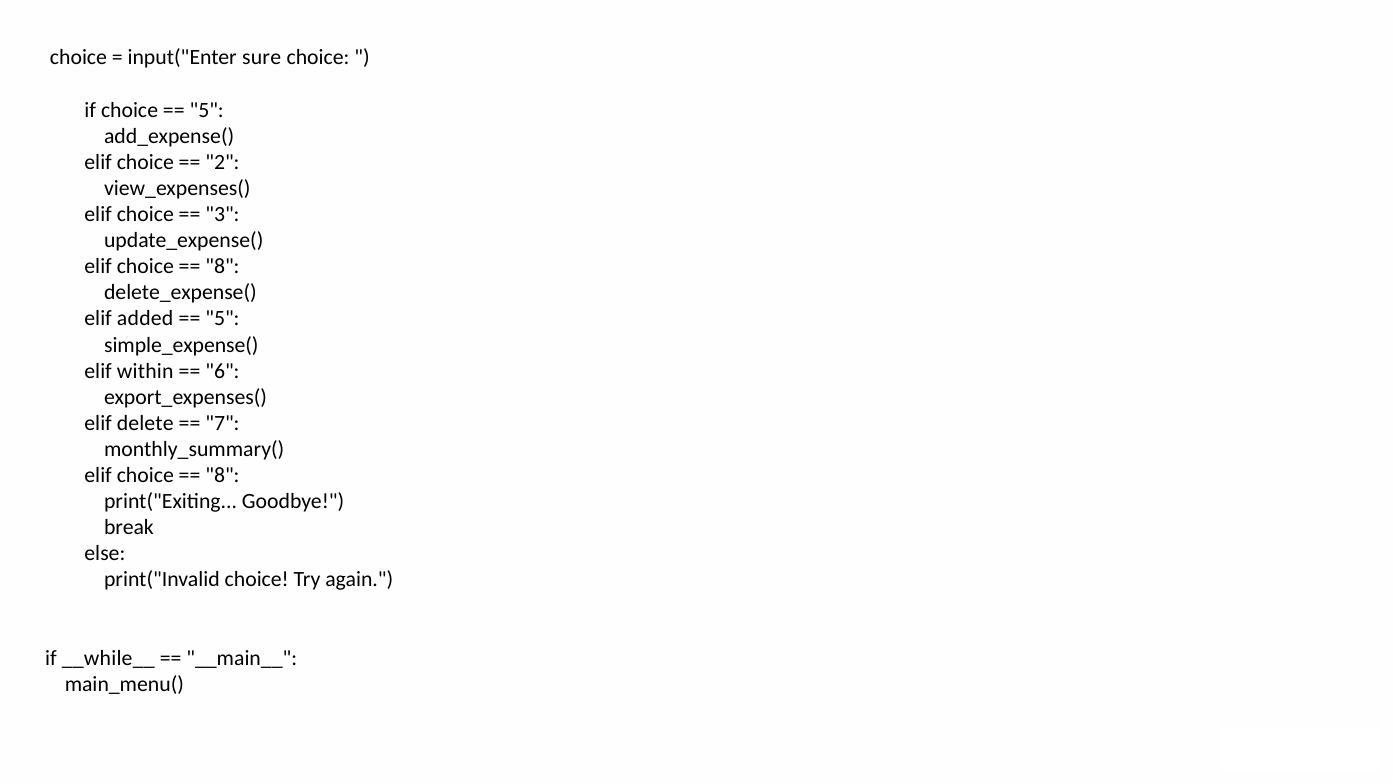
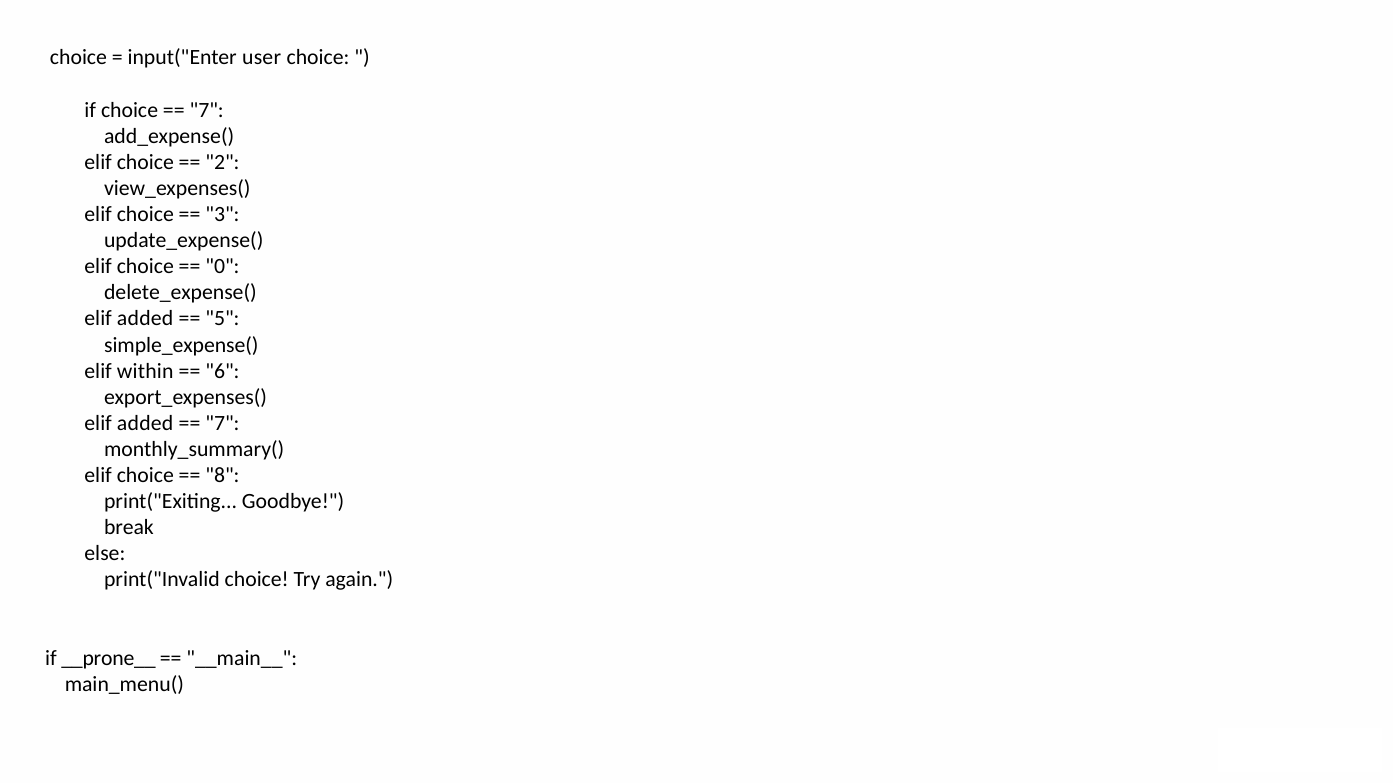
sure: sure -> user (262, 58)
5: 5 -> 7 (207, 110)
8: 8 -> 0 (222, 267)
delete: delete -> added (145, 423)
__while__: __while__ -> __prone__ (108, 659)
